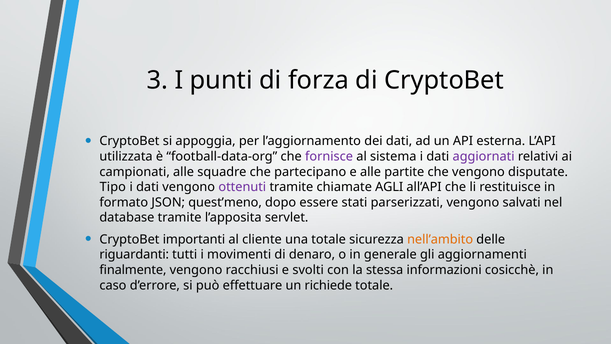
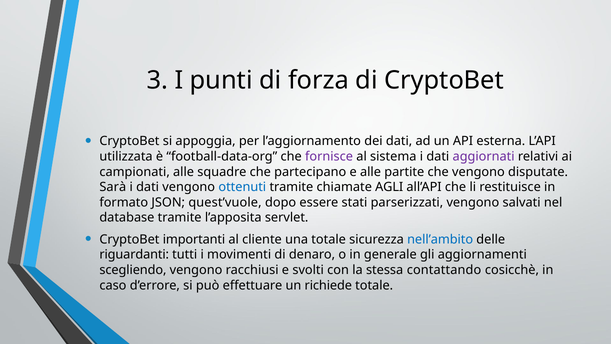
Tipo: Tipo -> Sarà (113, 187)
ottenuti colour: purple -> blue (242, 187)
quest’meno: quest’meno -> quest’vuole (225, 202)
nell’ambito colour: orange -> blue (440, 239)
finalmente: finalmente -> scegliendo (133, 270)
informazioni: informazioni -> contattando (444, 270)
